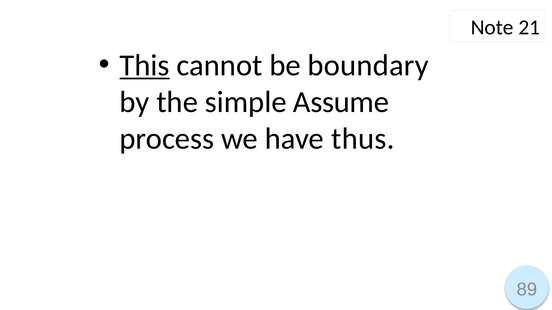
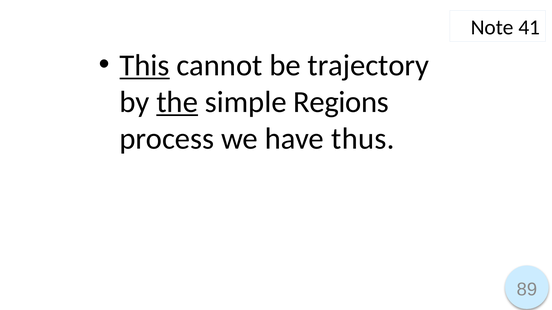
21: 21 -> 41 (529, 28)
boundary: boundary -> trajectory (368, 65)
the underline: none -> present (177, 102)
Assume: Assume -> Regions (341, 102)
